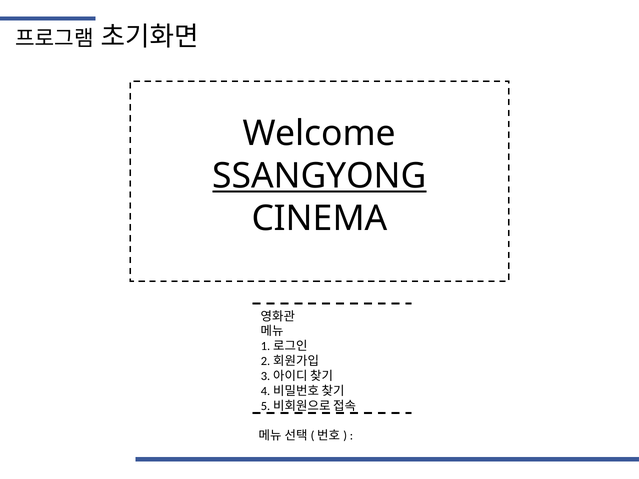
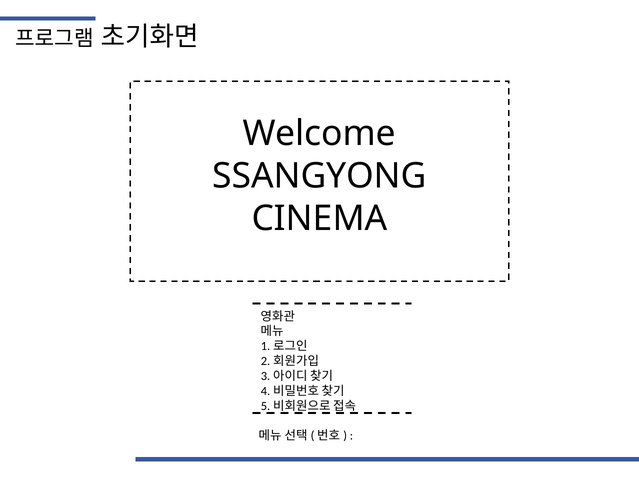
SSANGYONG underline: present -> none (320, 176)
